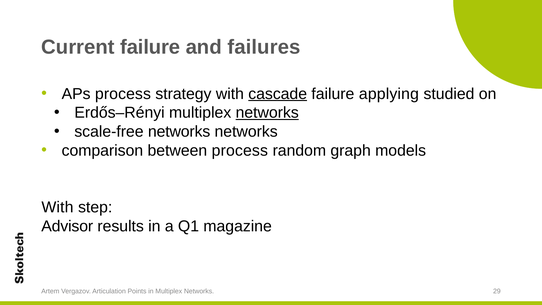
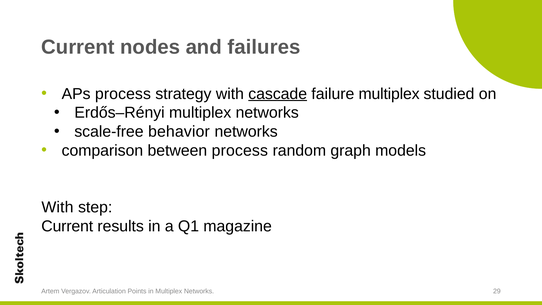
Current failure: failure -> nodes (150, 47)
failure applying: applying -> multiplex (389, 94)
networks underline: present -> none (267, 113)
scale-free networks: networks -> behavior (179, 132)
Advisor: Advisor -> Current (67, 226)
